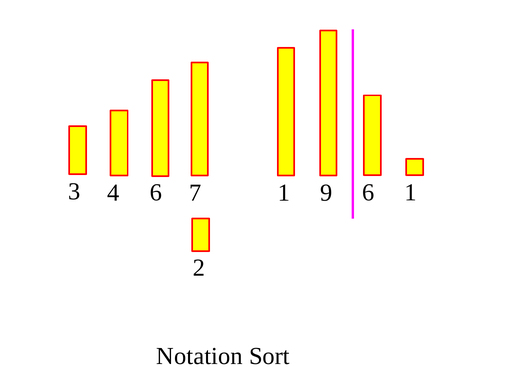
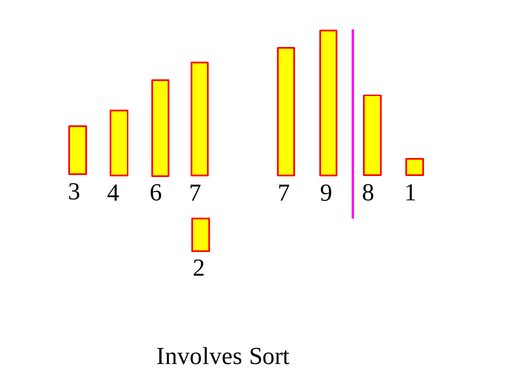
4 6: 6 -> 8 (368, 192)
7 1: 1 -> 7 (284, 193)
Notation: Notation -> Involves (200, 356)
